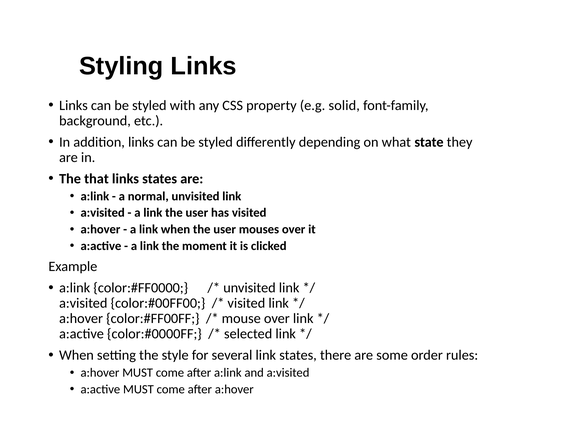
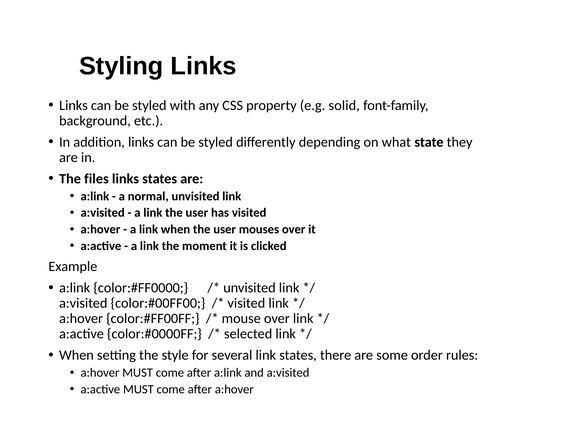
that: that -> files (96, 179)
